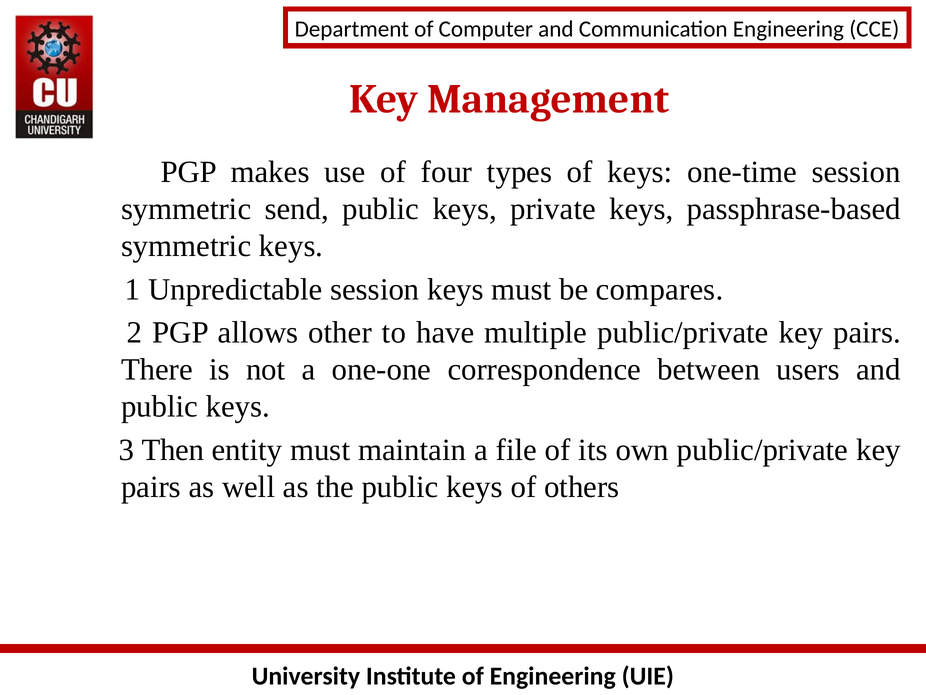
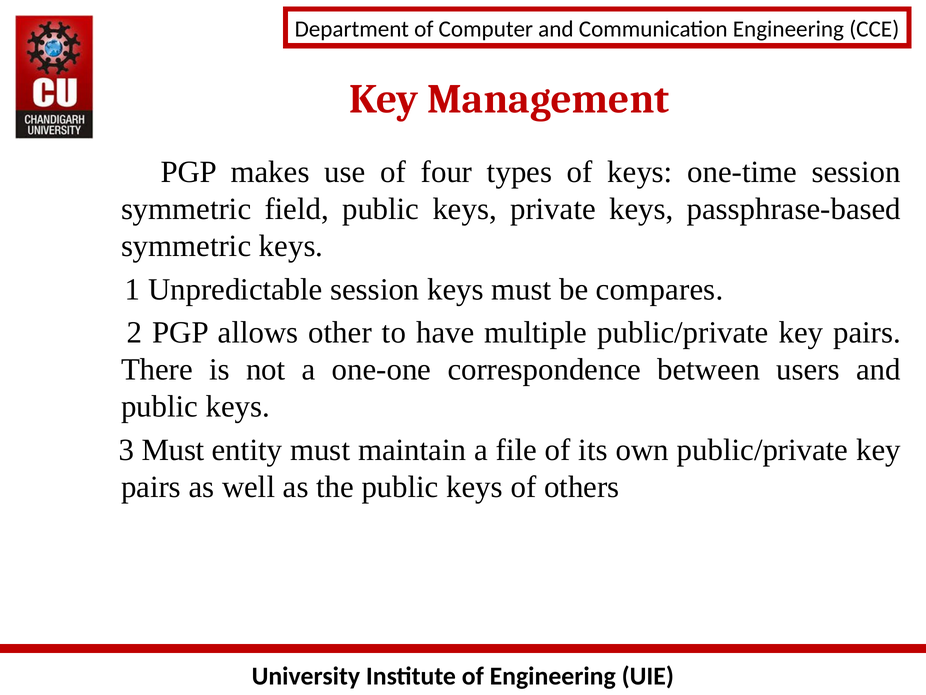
send: send -> field (297, 209)
3 Then: Then -> Must (173, 450)
